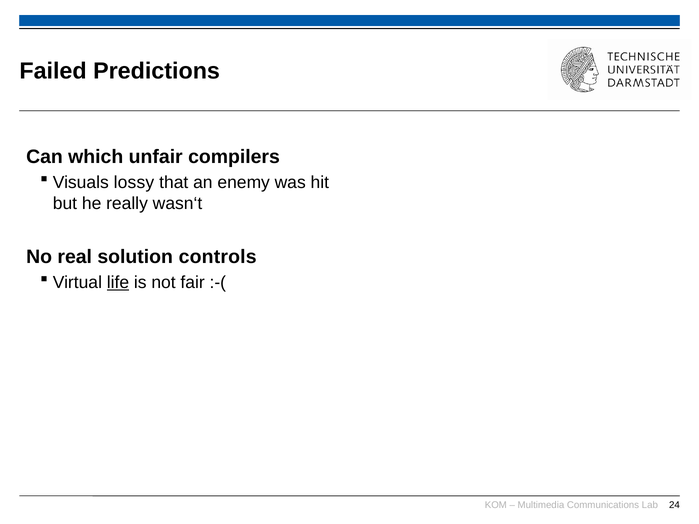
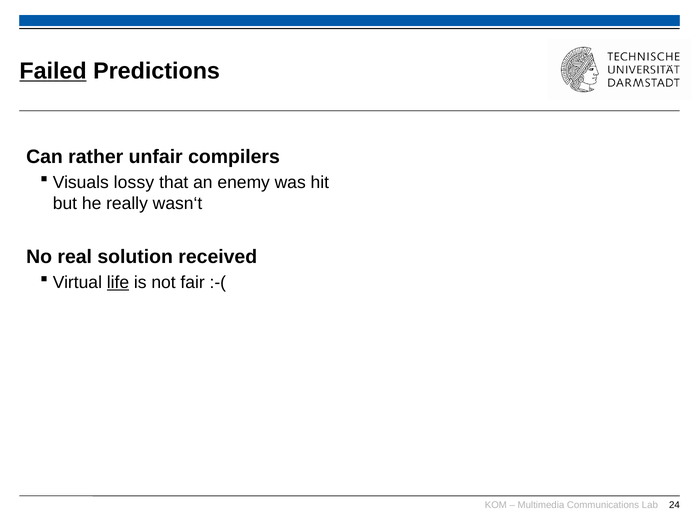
Failed underline: none -> present (53, 71)
which: which -> rather (96, 157)
controls: controls -> received (218, 257)
